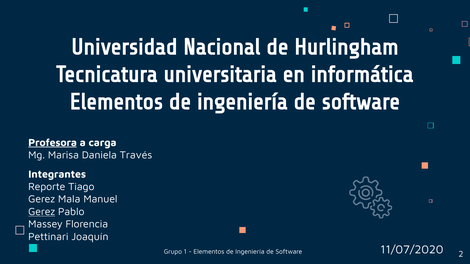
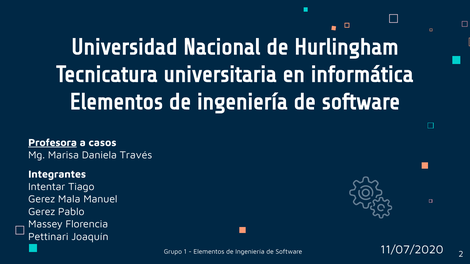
carga: carga -> casos (102, 143)
Reporte: Reporte -> Intentar (47, 187)
Gerez underline: present -> none (42, 212)
